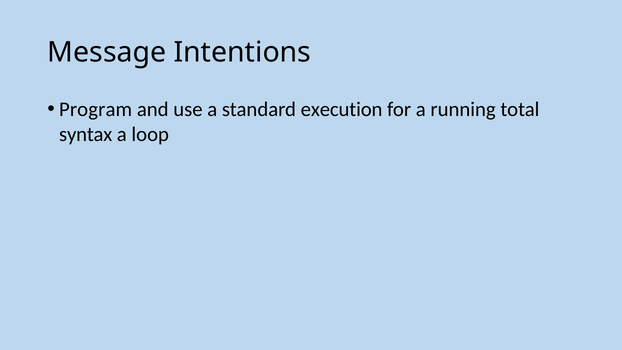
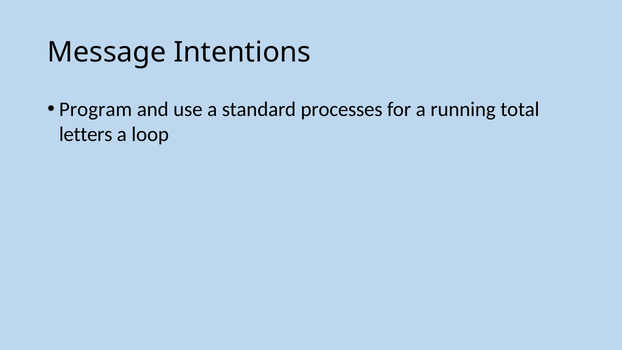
execution: execution -> processes (342, 109)
syntax: syntax -> letters (86, 134)
